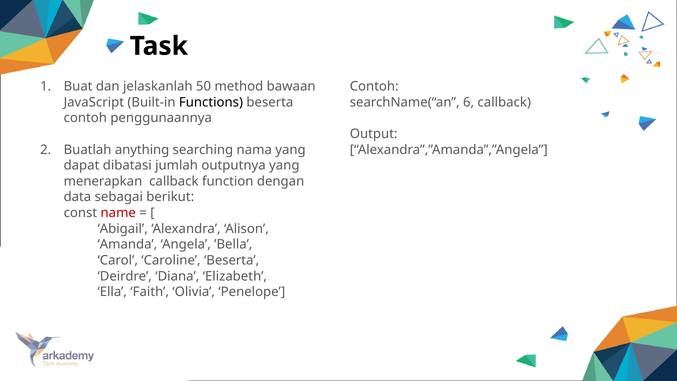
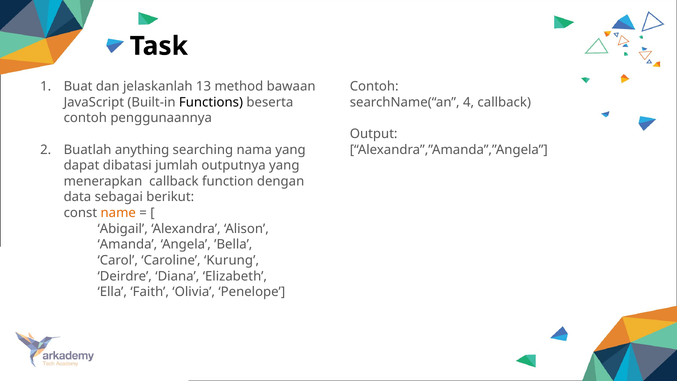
50: 50 -> 13 (204, 86)
6: 6 -> 4 (469, 102)
name colour: red -> orange (118, 213)
Caroline Beserta: Beserta -> Kurung (232, 260)
